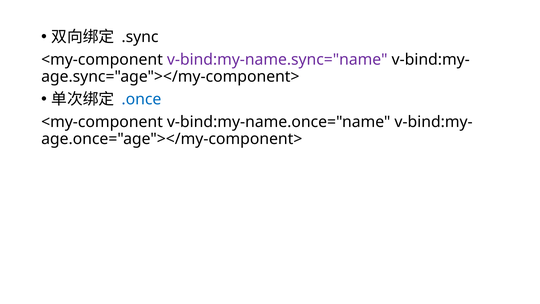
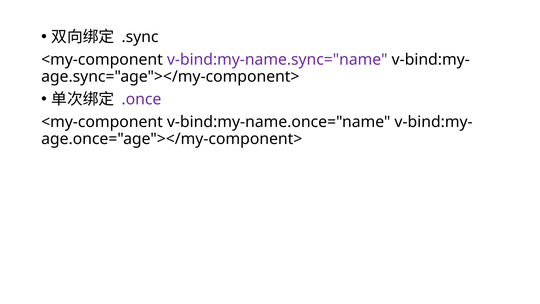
.once colour: blue -> purple (141, 99)
